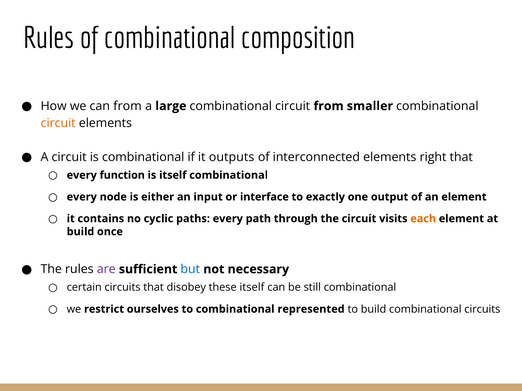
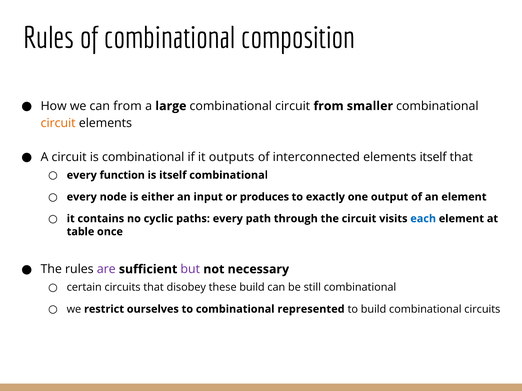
elements right: right -> itself (433, 157)
interface: interface -> produces (264, 197)
each colour: orange -> blue (423, 219)
build: build -> table (81, 232)
but colour: blue -> purple (190, 270)
these itself: itself -> build (252, 288)
